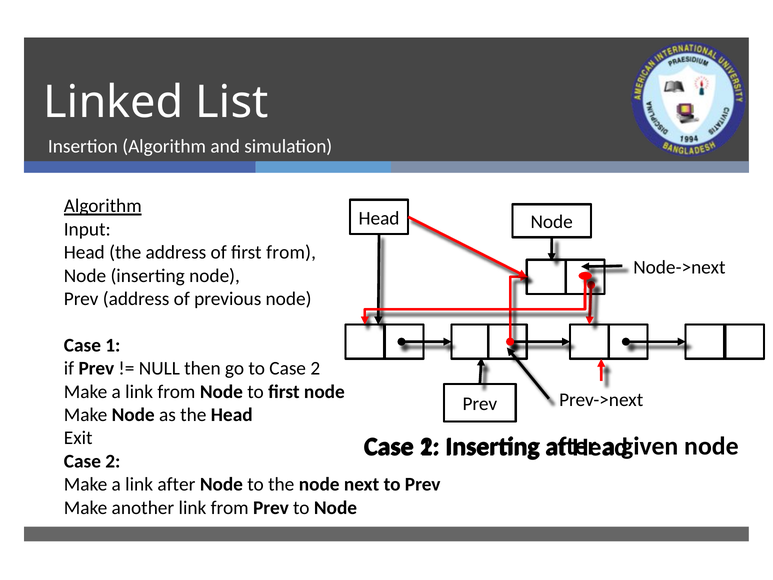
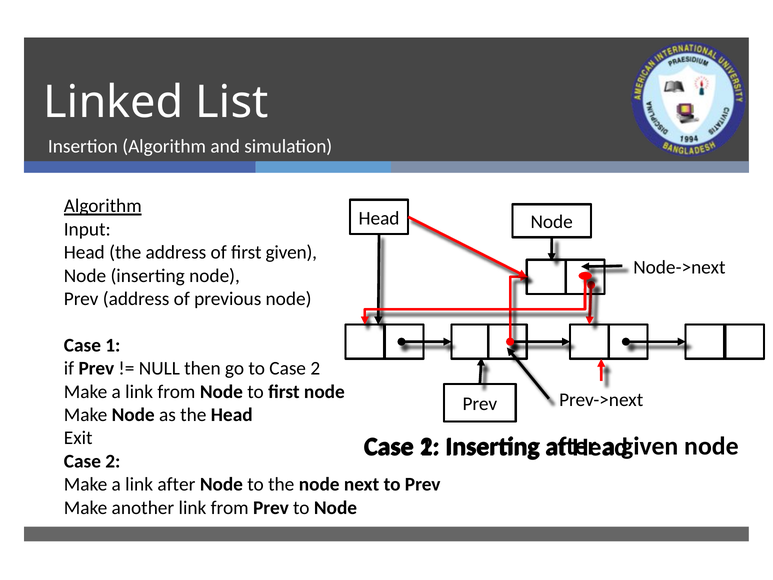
first from: from -> given (291, 252)
